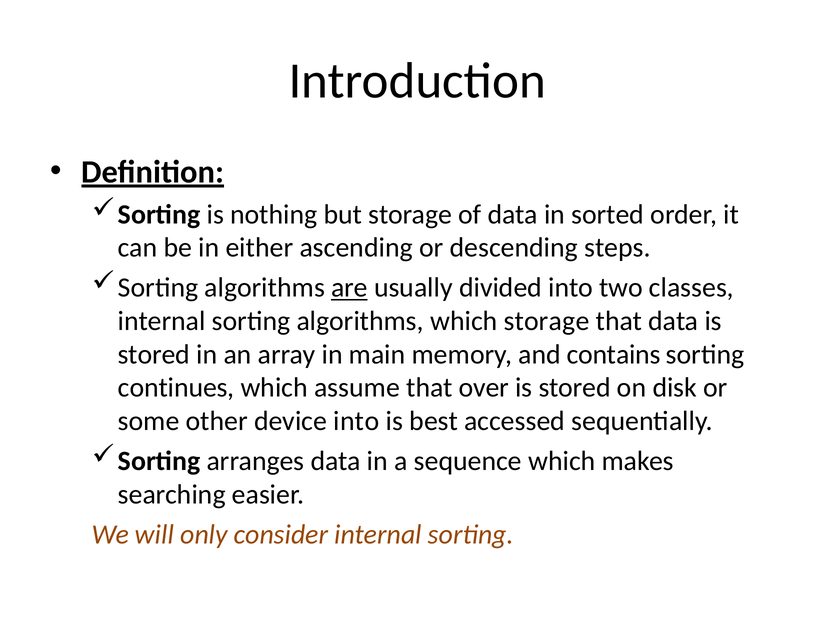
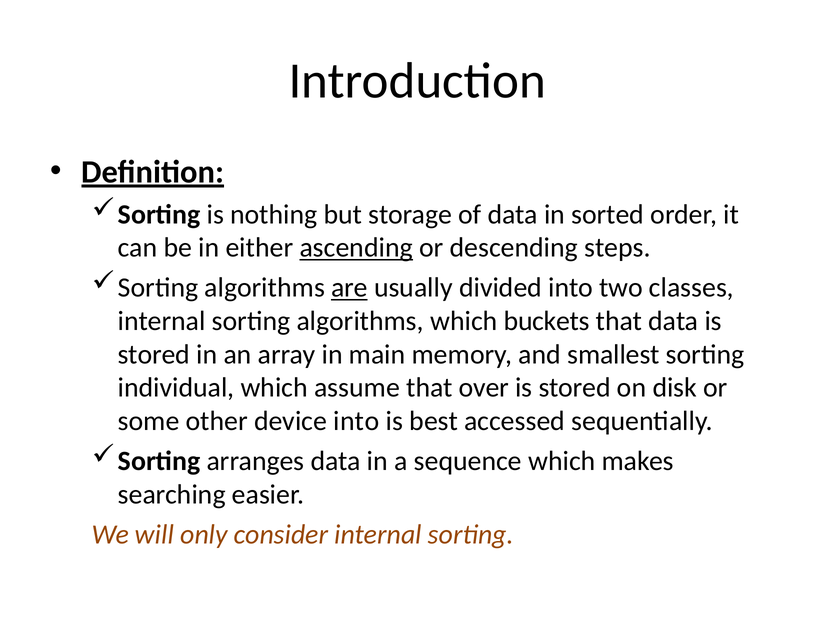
ascending underline: none -> present (356, 248)
which storage: storage -> buckets (547, 321)
contains: contains -> smallest (613, 355)
continues: continues -> individual (176, 388)
